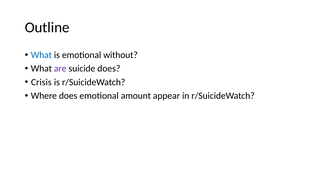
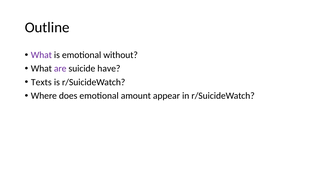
What colour: blue -> purple (41, 55)
suicide does: does -> have (109, 69)
Crisis: Crisis -> Texts (41, 82)
